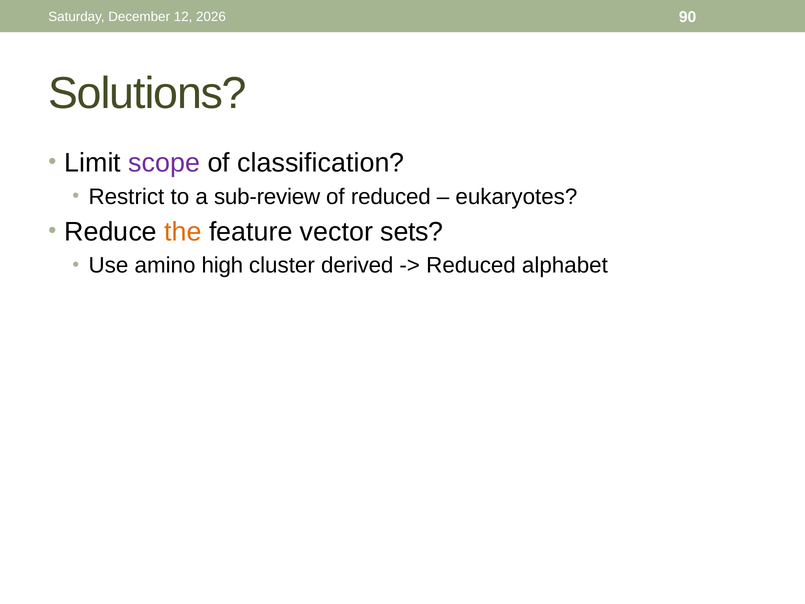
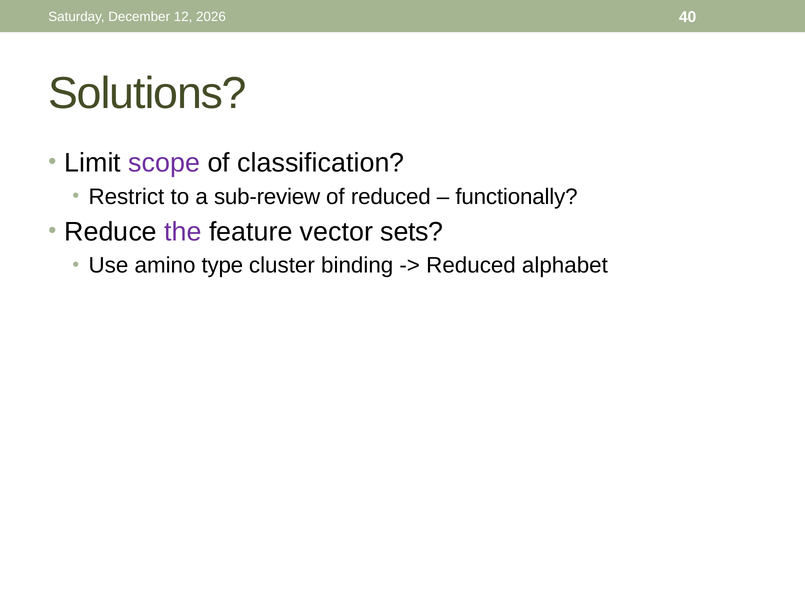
90: 90 -> 40 (688, 17)
eukaryotes: eukaryotes -> functionally (517, 197)
the colour: orange -> purple (183, 232)
high: high -> type (222, 265)
derived: derived -> binding (357, 265)
